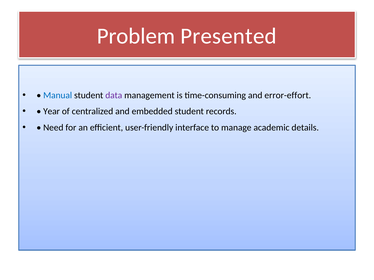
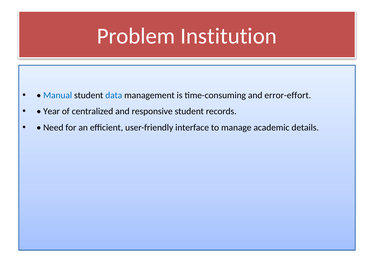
Presented: Presented -> Institution (229, 36)
data colour: purple -> blue (114, 95)
embedded: embedded -> responsive (152, 112)
